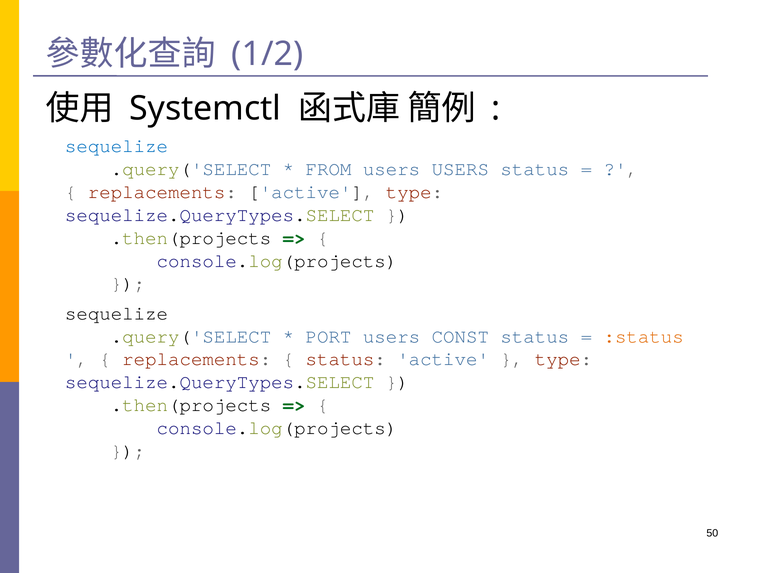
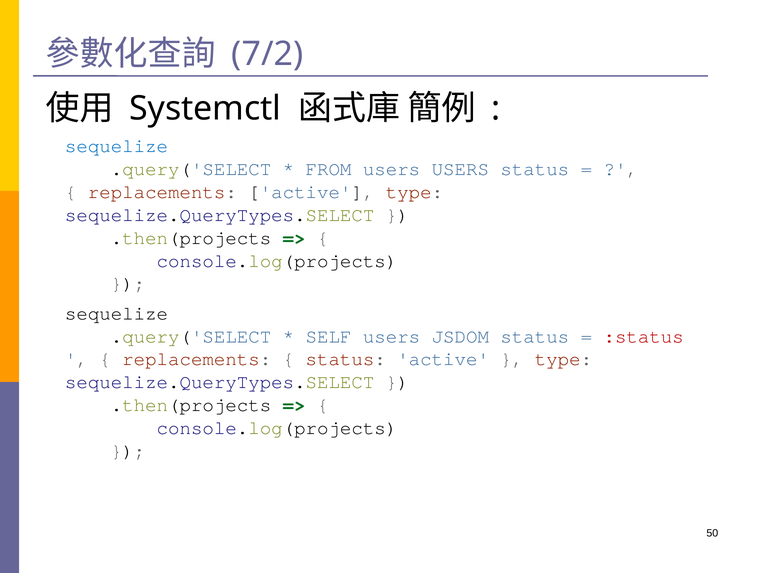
1/2: 1/2 -> 7/2 (267, 54)
PORT: PORT -> SELF (329, 336)
CONST: CONST -> JSDOM (460, 336)
:status colour: orange -> red (644, 336)
